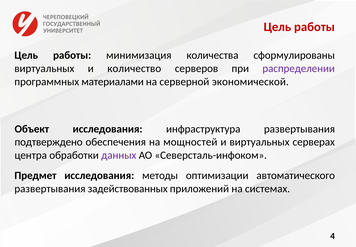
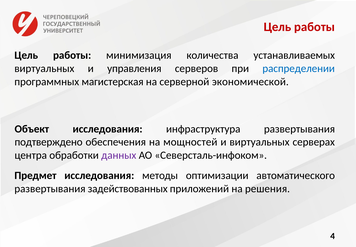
сформулированы: сформулированы -> устанавливаемых (294, 55)
количество: количество -> управления (134, 68)
распределении colour: purple -> blue (299, 68)
материалами: материалами -> магистерская (113, 81)
системах: системах -> решения (267, 188)
